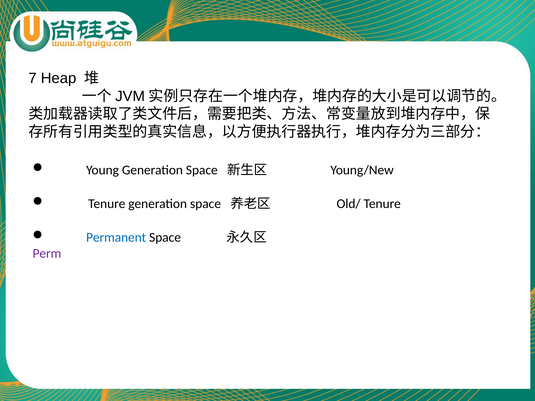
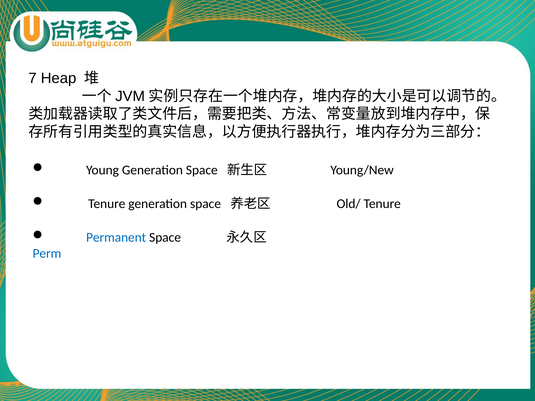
Perm colour: purple -> blue (47, 254)
